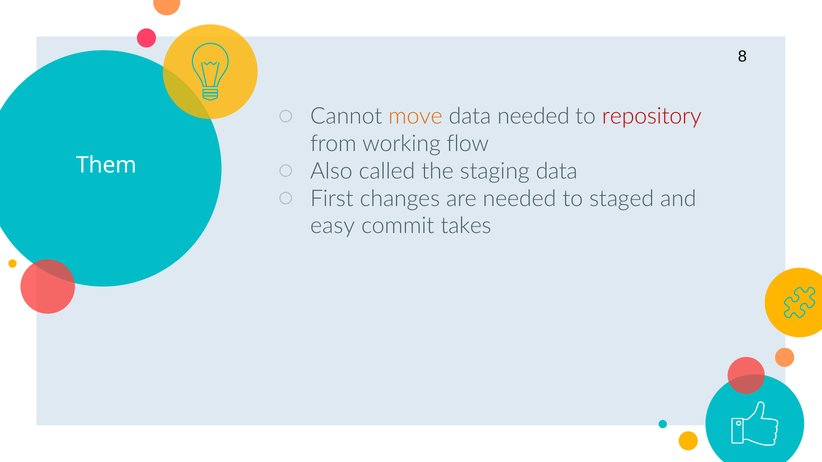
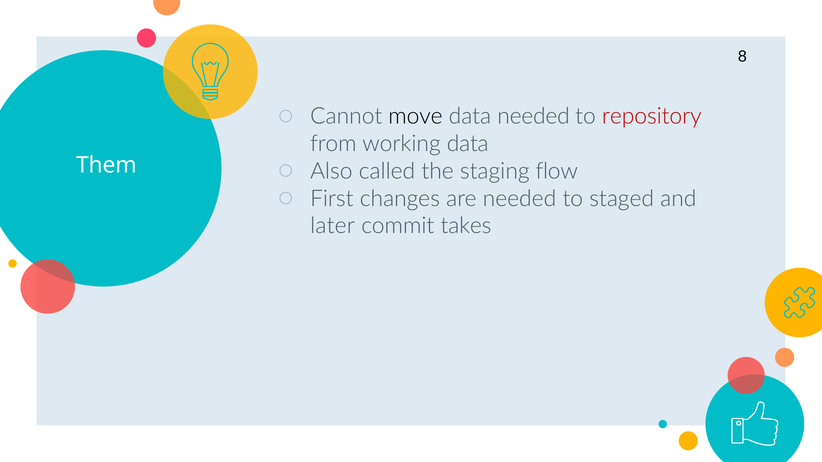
move colour: orange -> black (415, 116)
working flow: flow -> data (468, 144)
staging data: data -> flow (557, 171)
easy: easy -> later (333, 226)
